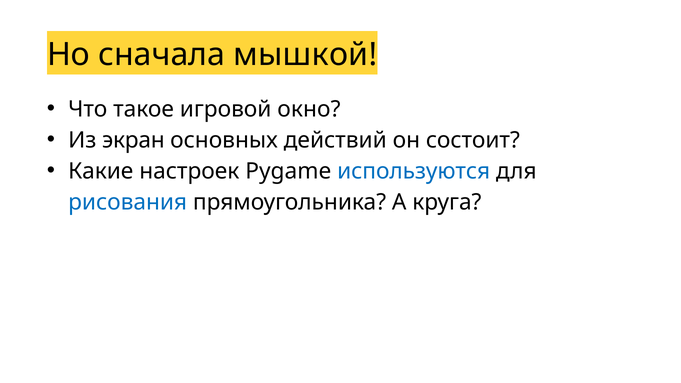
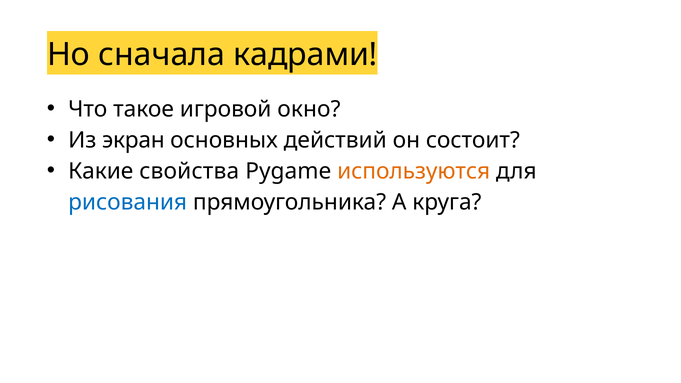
мышкой: мышкой -> кадрами (305, 55)
настроек: настроек -> свойства (189, 171)
используются colour: blue -> orange (414, 171)
